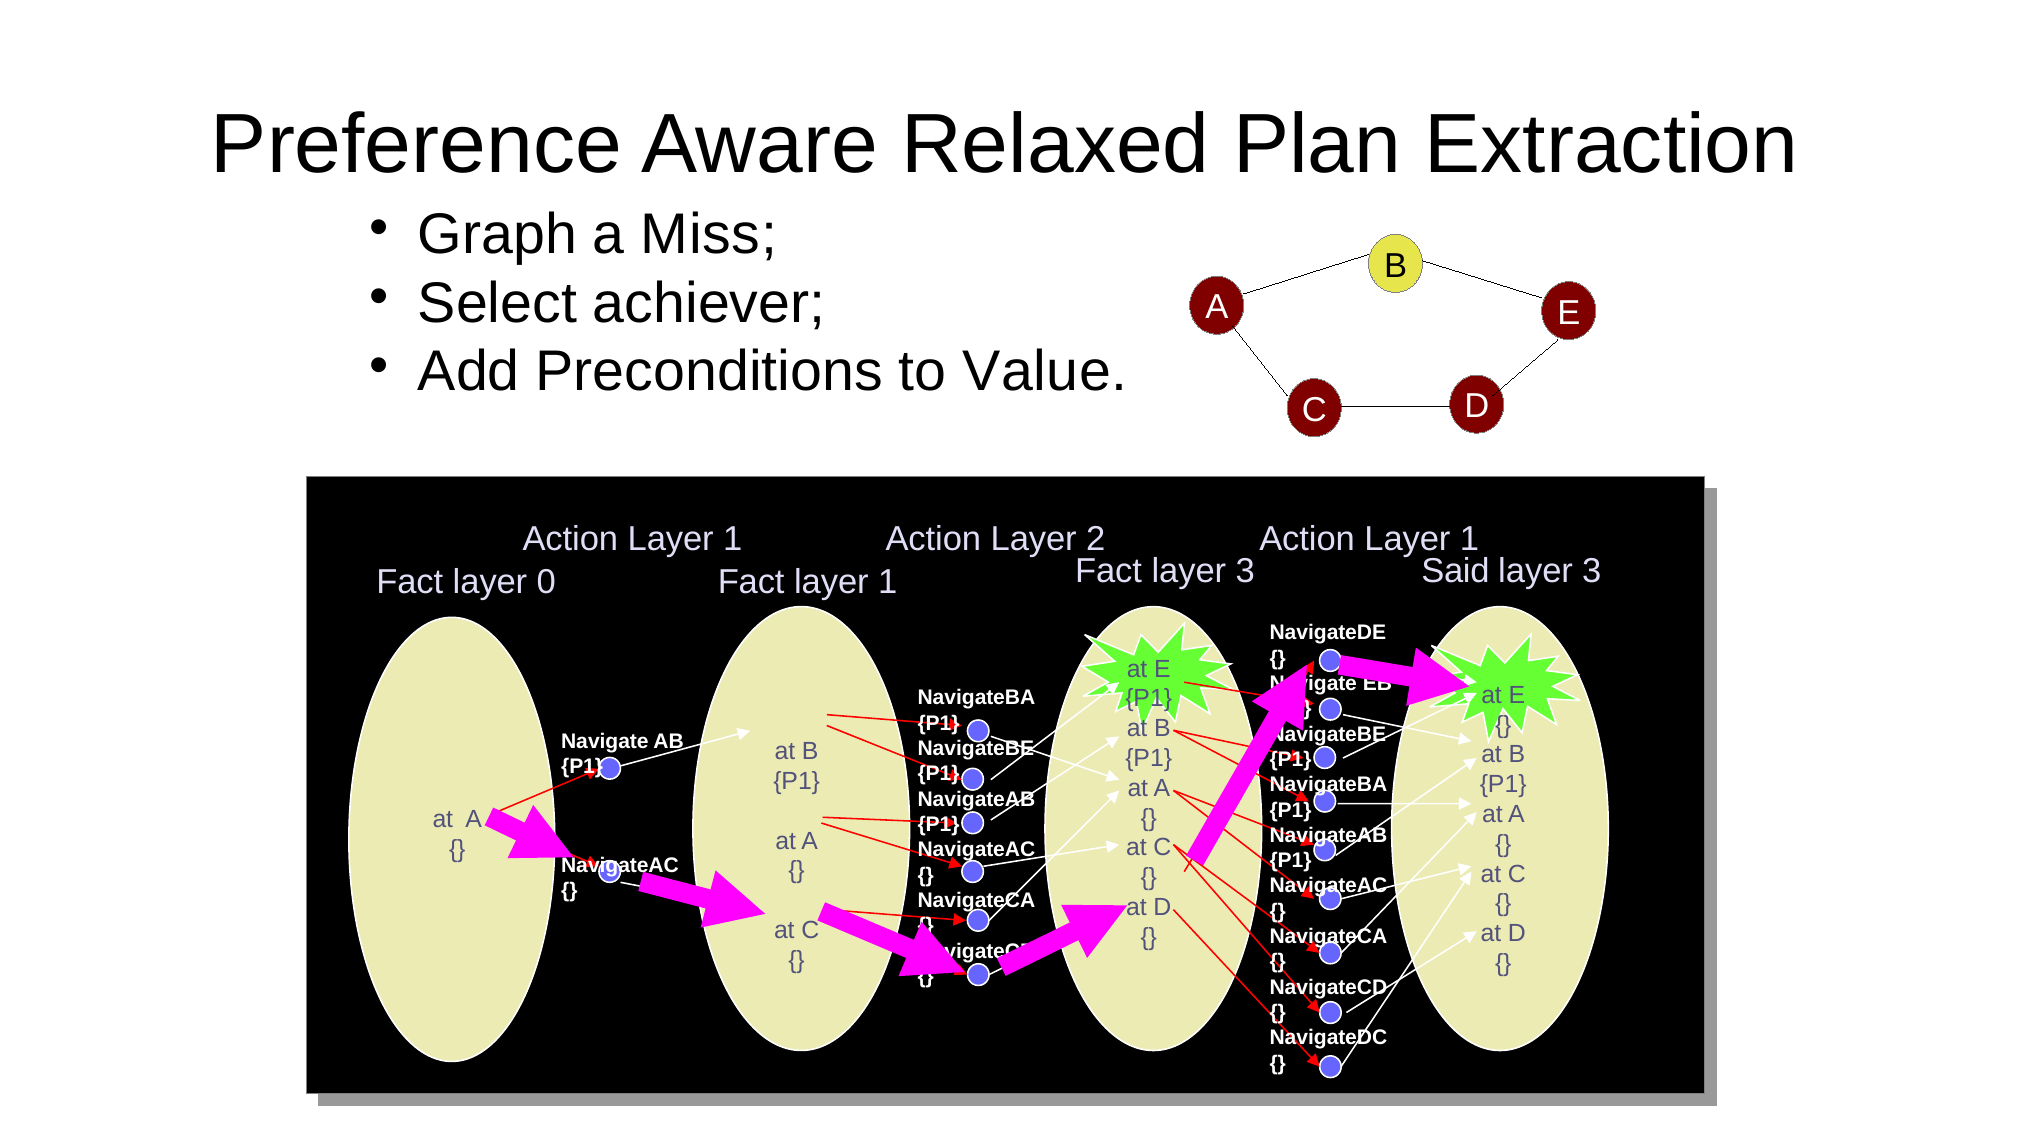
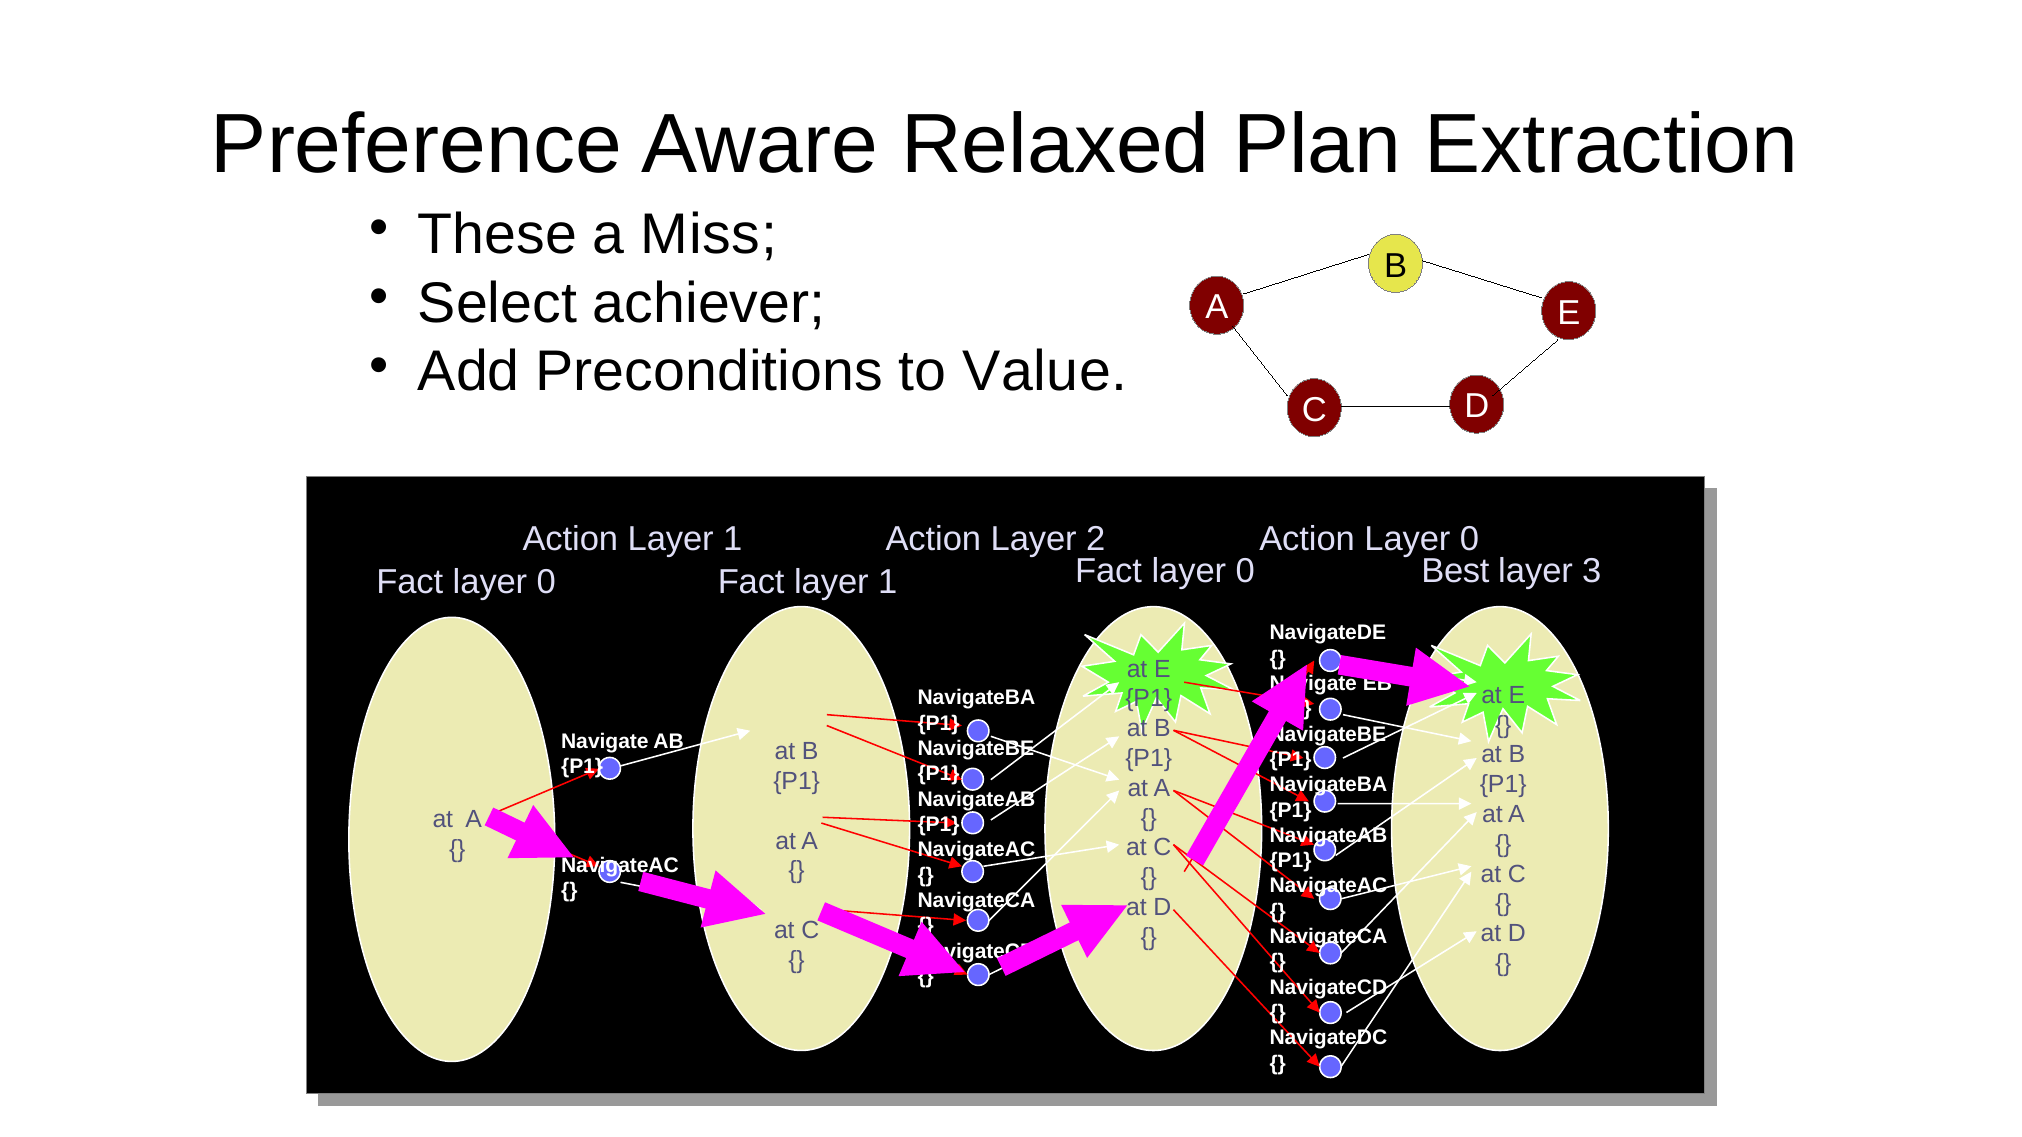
Graph: Graph -> These (497, 235)
1: 1 -> 0 (1469, 539)
Said: Said -> Best (1455, 572)
1 Fact layer 3: 3 -> 0 (1245, 572)
